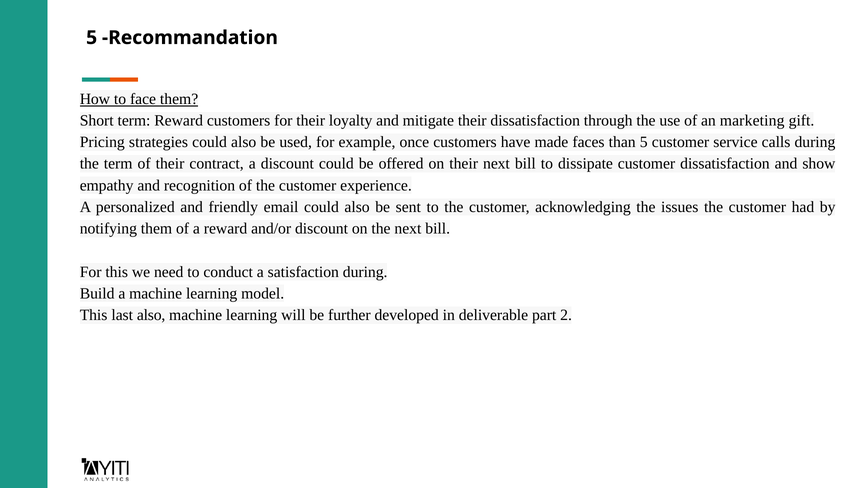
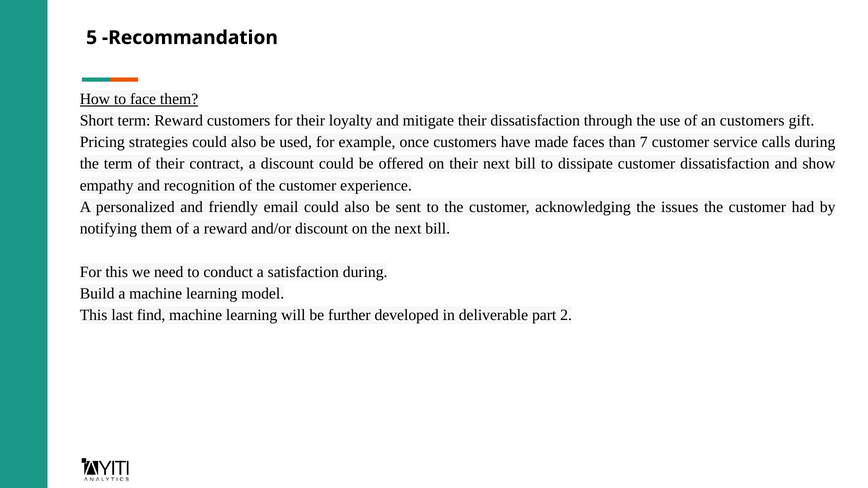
an marketing: marketing -> customers (752, 121)
than 5: 5 -> 7 (644, 142)
last also: also -> find (151, 315)
